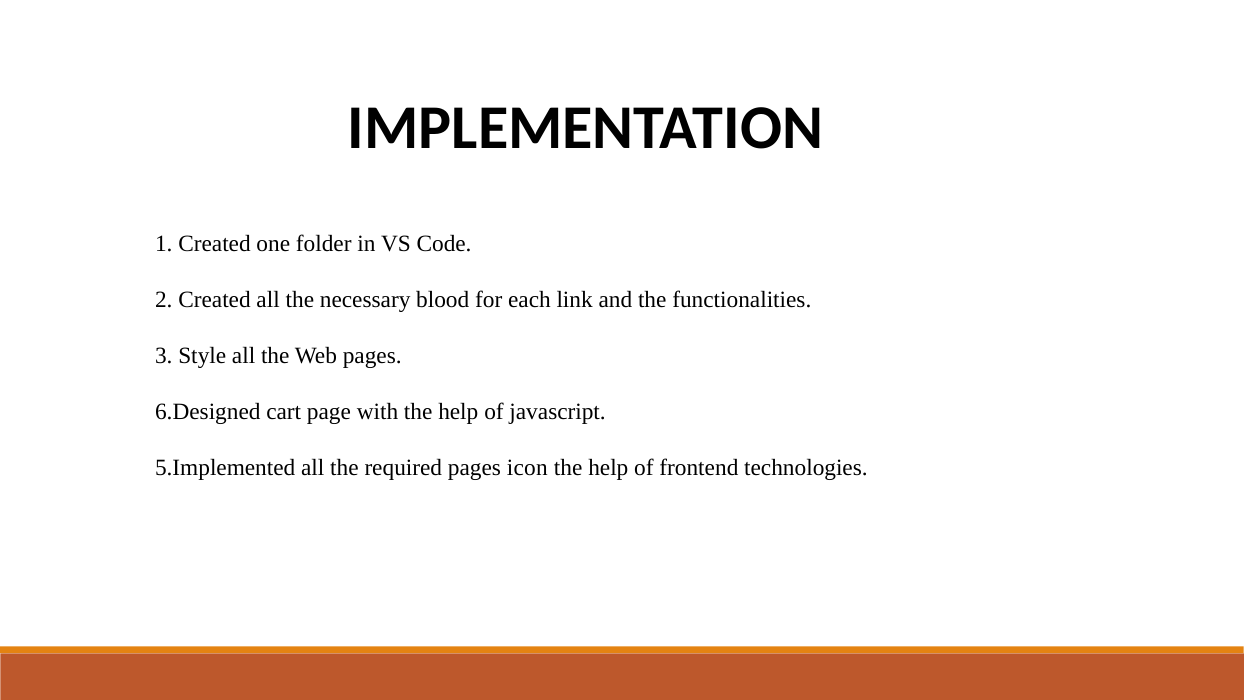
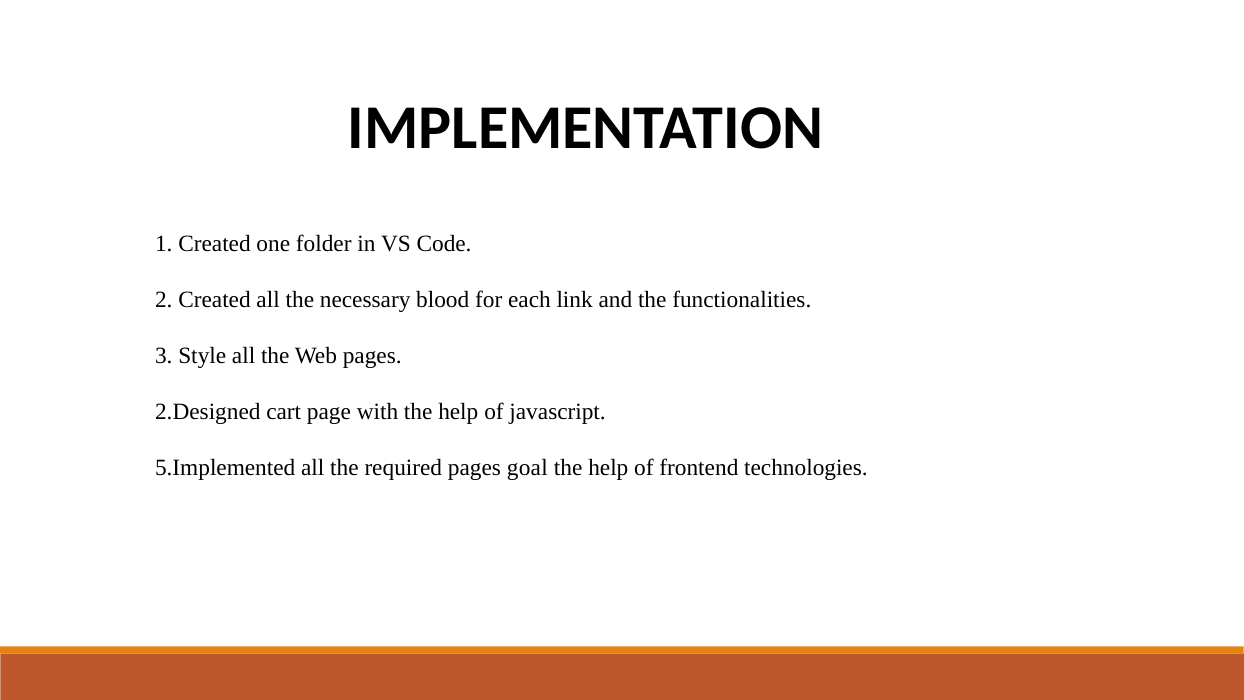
6.Designed: 6.Designed -> 2.Designed (208, 412)
icon: icon -> goal (527, 468)
